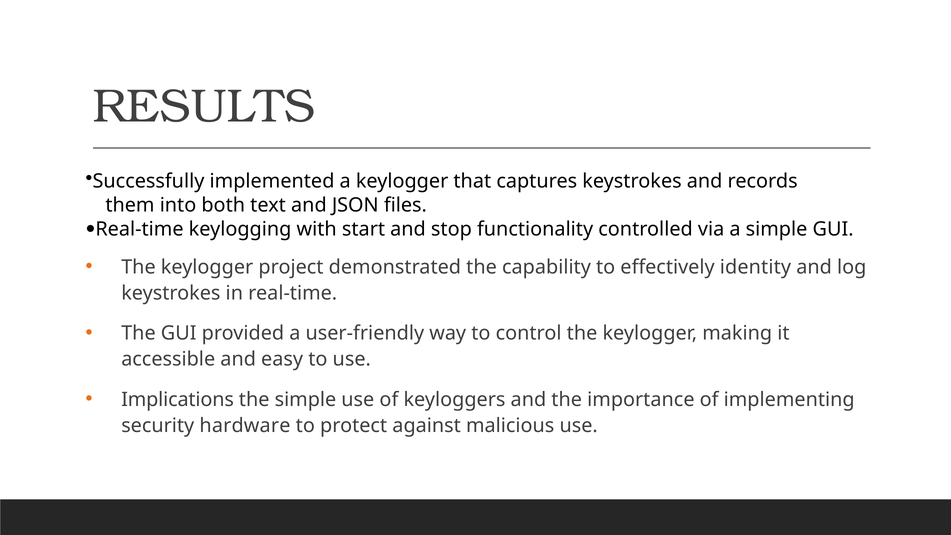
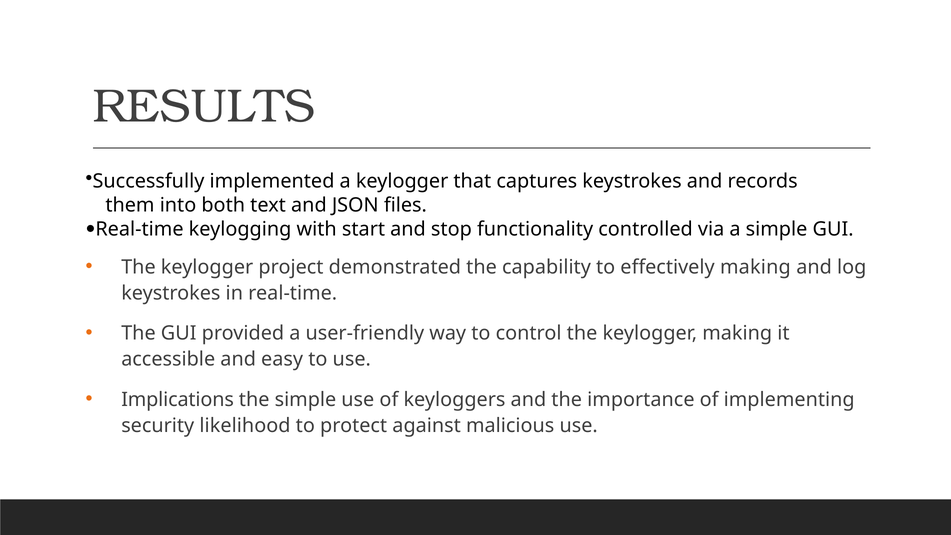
effectively identity: identity -> making (755, 267)
hardware: hardware -> likelihood (245, 426)
